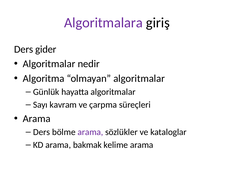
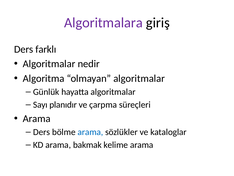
gider: gider -> farklı (46, 49)
kavram: kavram -> planıdır (63, 104)
arama colour: purple -> blue (90, 132)
